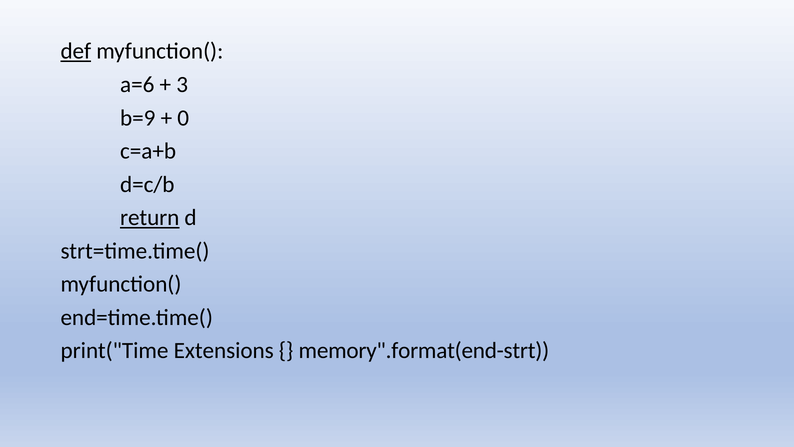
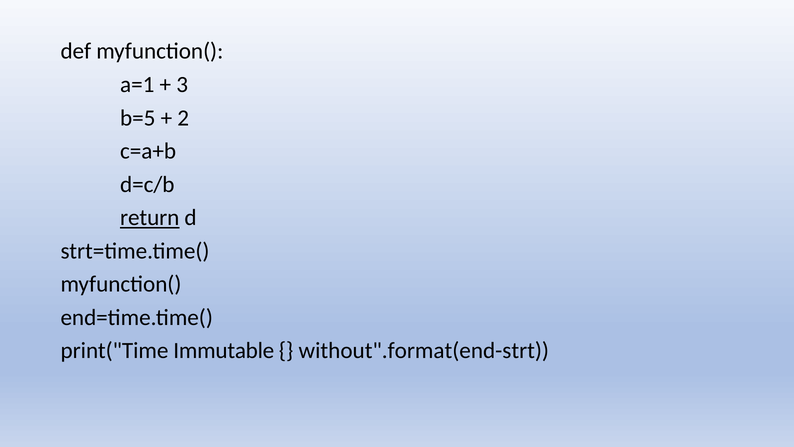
def underline: present -> none (76, 51)
a=6: a=6 -> a=1 (137, 85)
b=9: b=9 -> b=5 (138, 118)
0: 0 -> 2 (183, 118)
Extensions: Extensions -> Immutable (224, 350)
memory".format(end-strt: memory".format(end-strt -> without".format(end-strt (424, 350)
